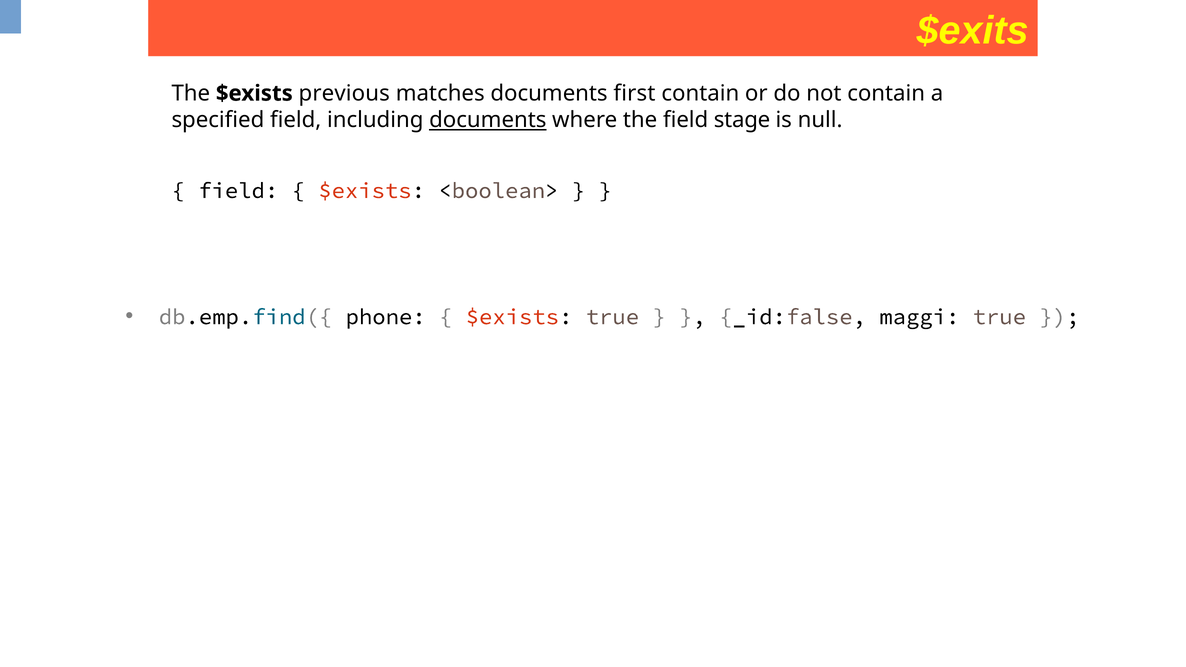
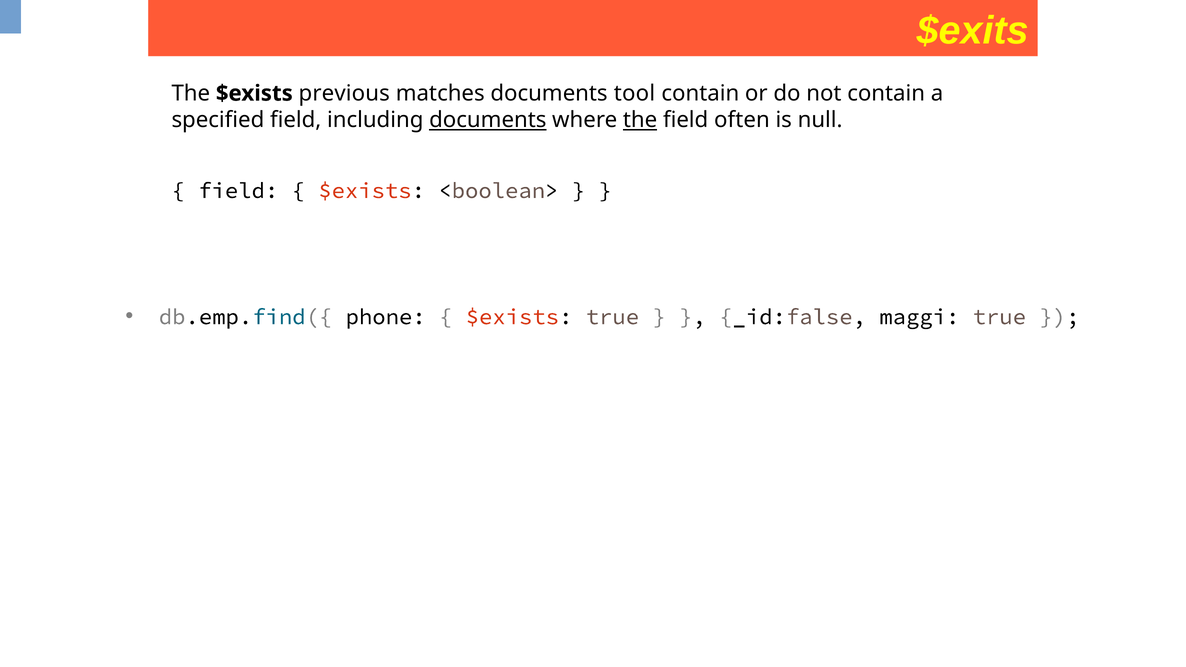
first: first -> tool (634, 93)
the underline: none -> present (640, 120)
stage: stage -> often (742, 120)
